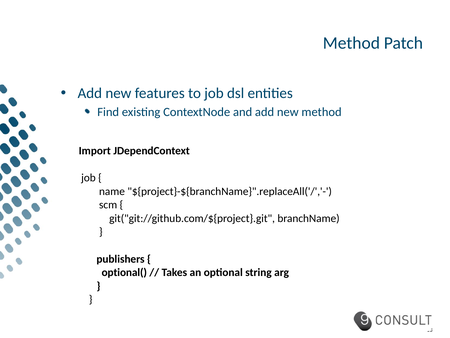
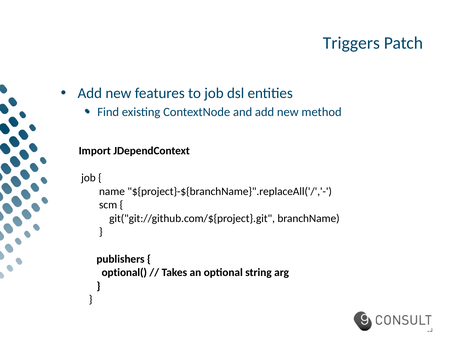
Method: Method -> Triggers (351, 43)
